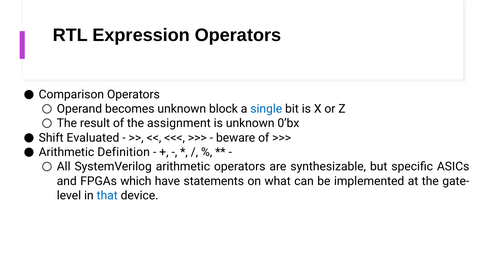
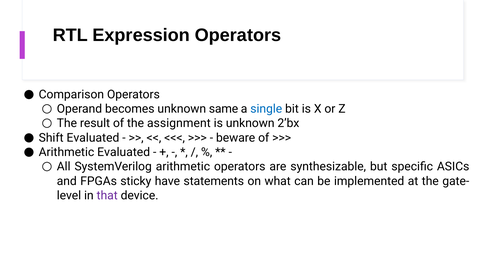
block: block -> same (224, 109)
0’bx: 0’bx -> 2’bx (288, 123)
Arithmetic Definition: Definition -> Evaluated (124, 152)
which: which -> sticky (136, 181)
that colour: blue -> purple (107, 196)
